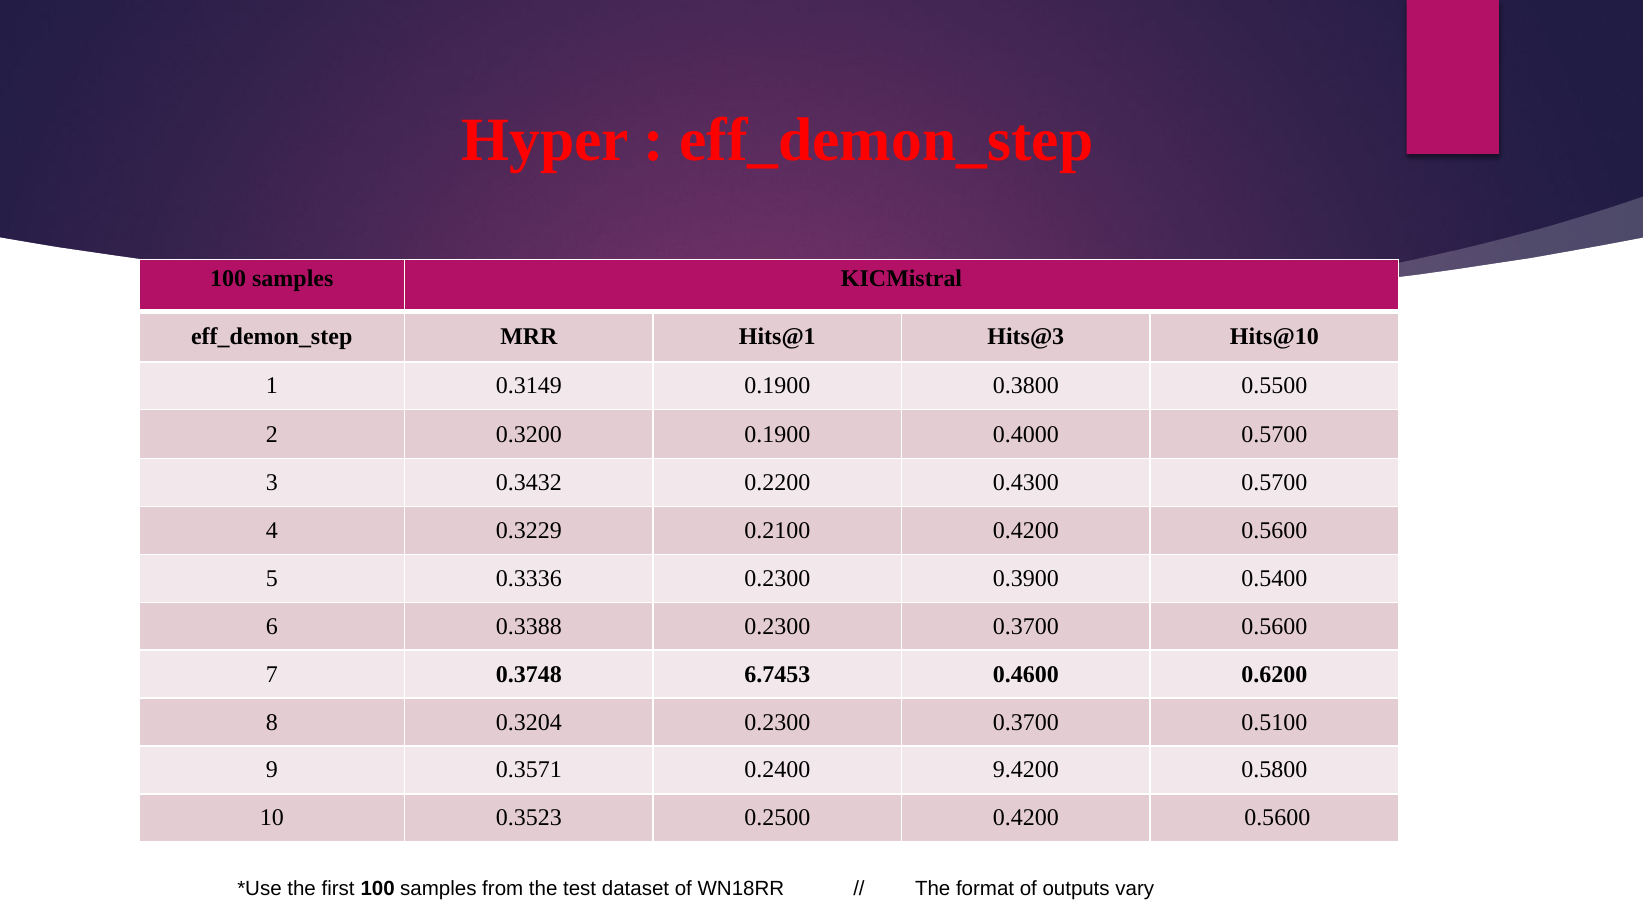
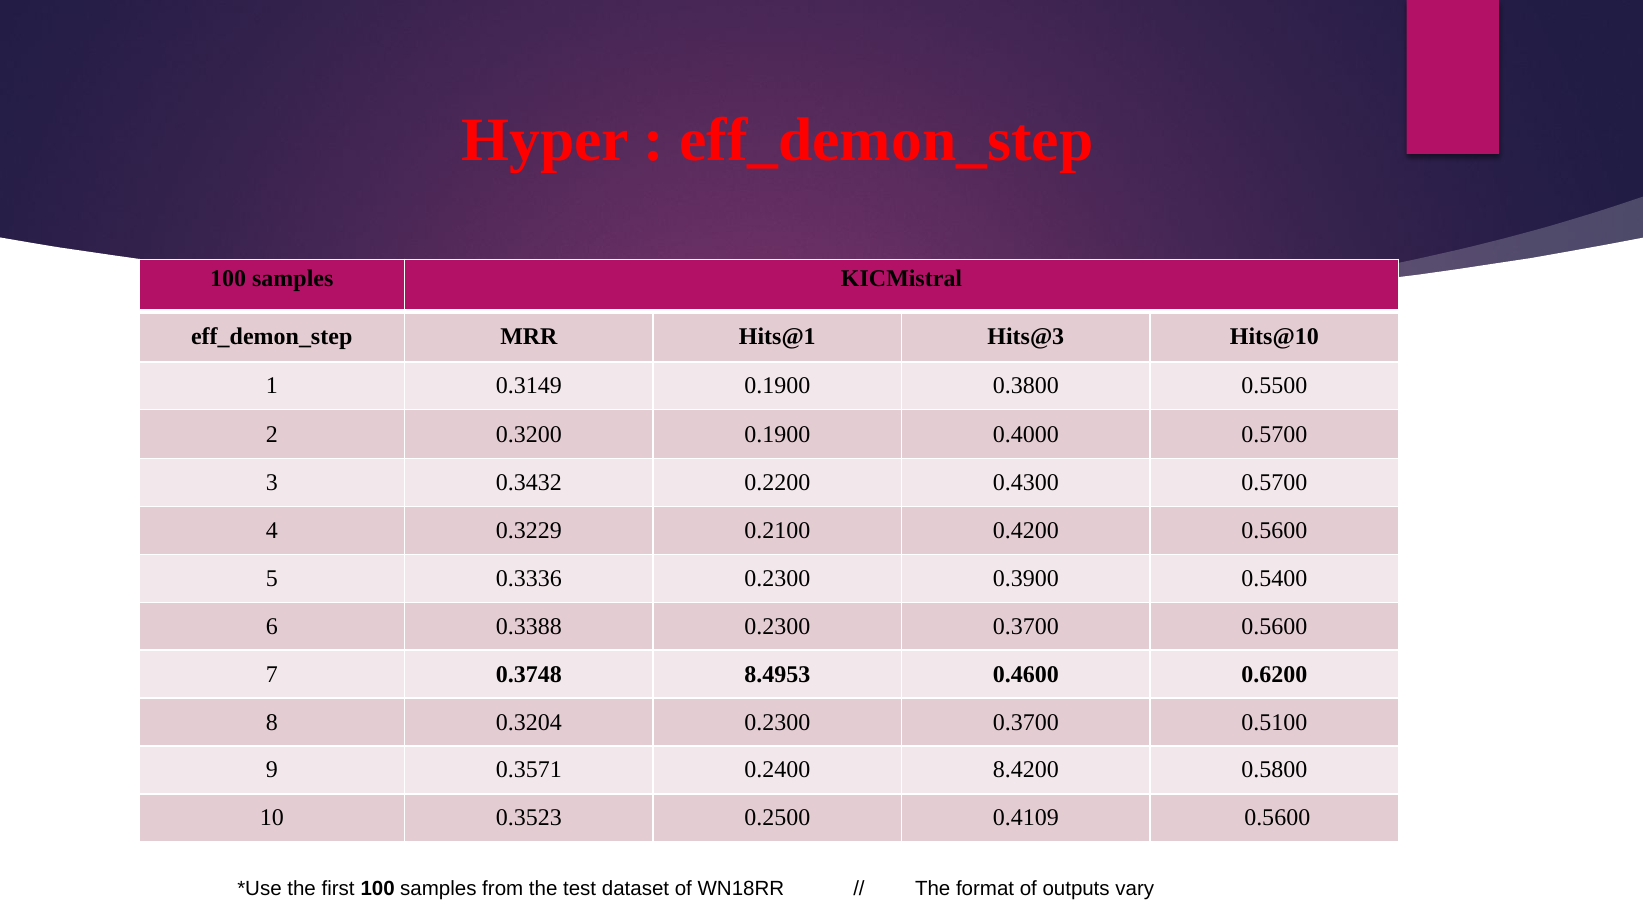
6.7453: 6.7453 -> 8.4953 (777, 674)
9.4200: 9.4200 -> 8.4200 (1026, 770)
0.2500 0.4200: 0.4200 -> 0.4109 (1026, 818)
